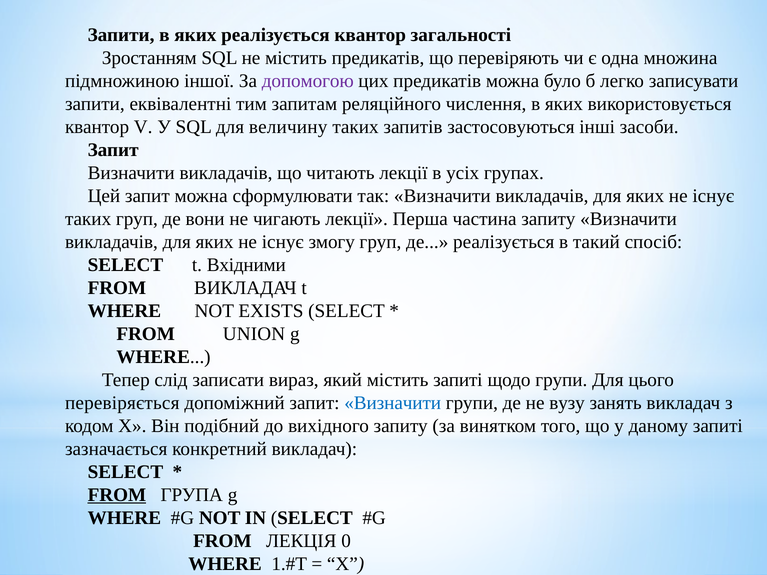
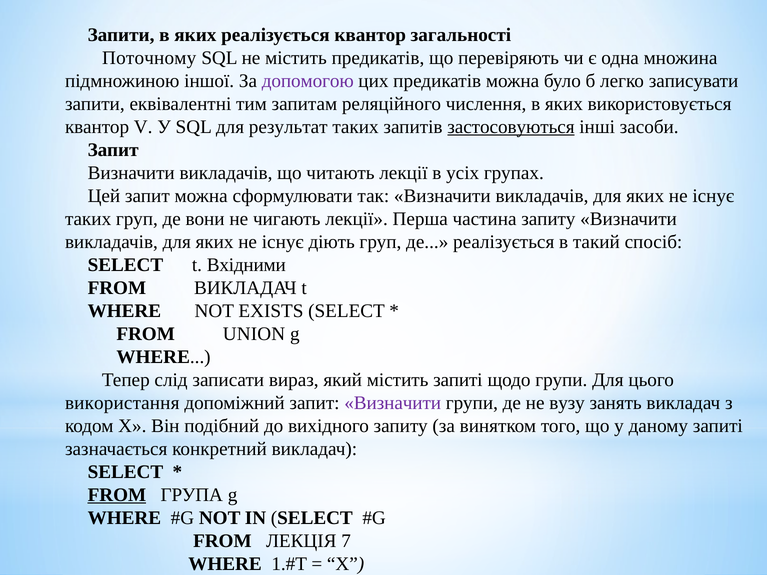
Зростанням: Зростанням -> Поточному (149, 58)
величину: величину -> результат (288, 127)
застосовуються underline: none -> present (511, 127)
змогу: змогу -> діють (332, 242)
перевіряється: перевіряється -> використання (122, 403)
Визначити colour: blue -> purple (393, 403)
0: 0 -> 7 (346, 541)
